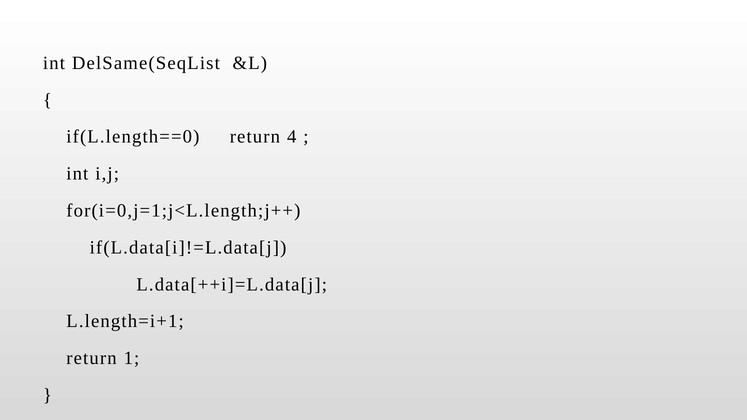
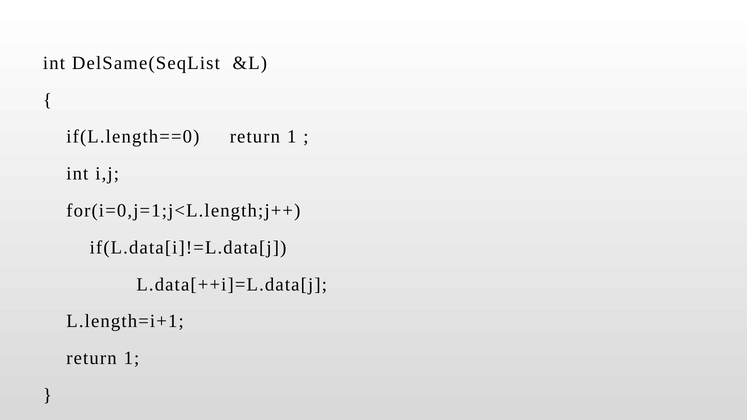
if(L.length==0 return 4: 4 -> 1 (292, 137)
